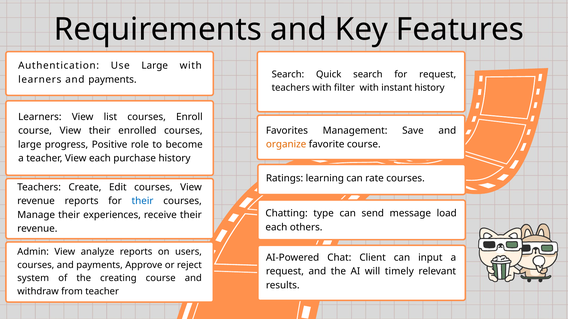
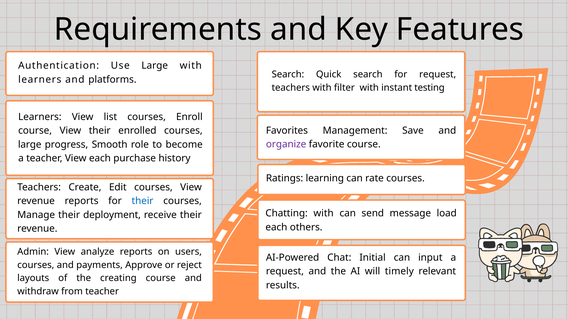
learners and payments: payments -> platforms (112, 80)
instant history: history -> testing (430, 88)
organize colour: orange -> purple (286, 145)
Positive: Positive -> Smooth (110, 145)
Chatting type: type -> with (324, 214)
experiences: experiences -> deployment (112, 215)
Client: Client -> Initial (373, 258)
system: system -> layouts (33, 279)
